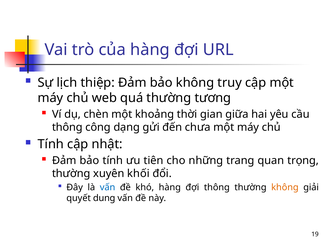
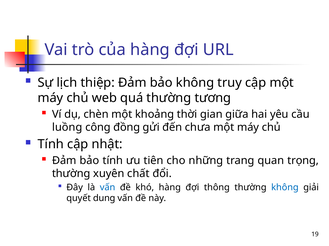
thông: thông -> luồng (67, 128)
dạng: dạng -> đồng (127, 128)
khối: khối -> chất (138, 174)
không colour: orange -> blue (285, 188)
